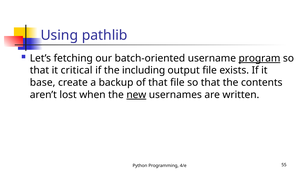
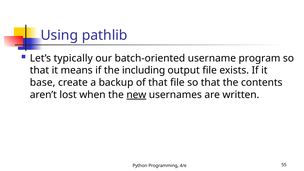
fetching: fetching -> typically (73, 58)
program underline: present -> none (260, 58)
critical: critical -> means (77, 70)
